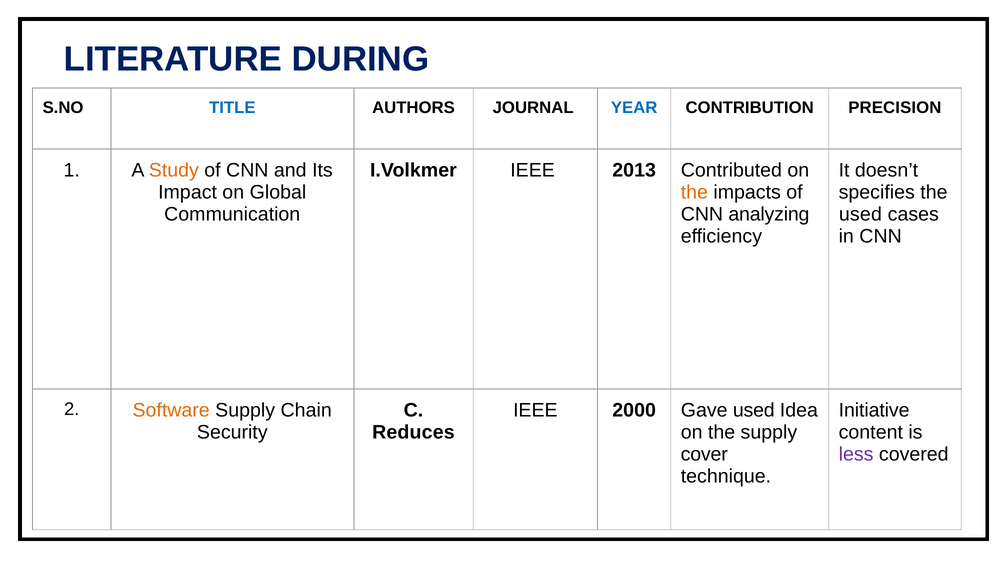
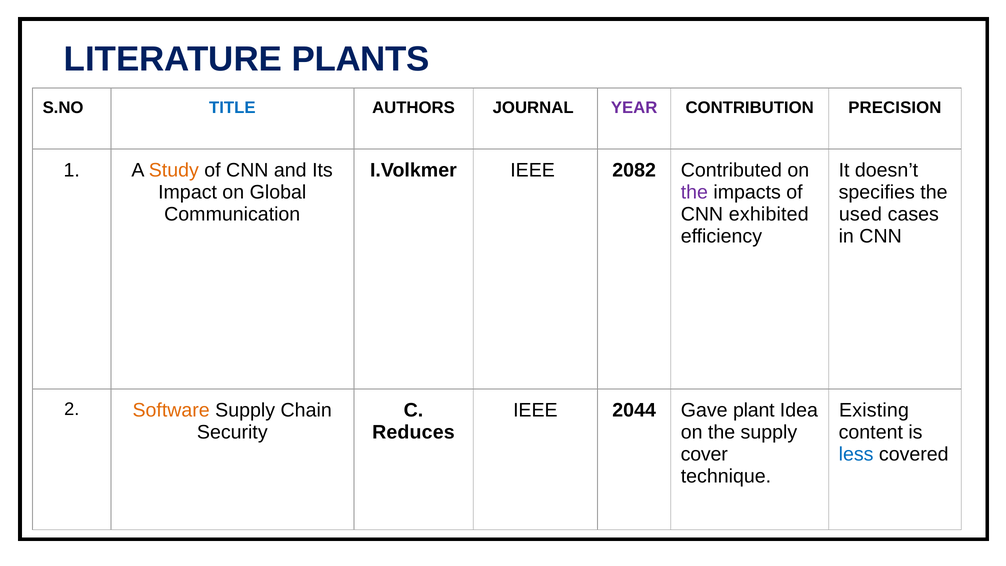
DURING: DURING -> PLANTS (361, 59)
YEAR colour: blue -> purple (634, 108)
2013: 2013 -> 2082 (634, 170)
the colour: orange -> purple (694, 192)
analyzing: analyzing -> exhibited (769, 214)
2000: 2000 -> 2044 (634, 410)
Gave used: used -> plant (754, 410)
Initiative: Initiative -> Existing (874, 410)
less colour: purple -> blue (856, 454)
